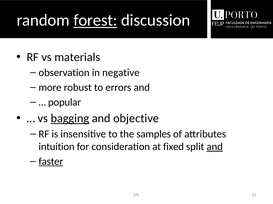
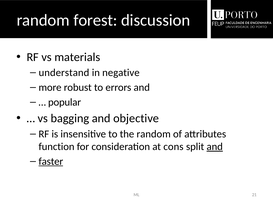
forest underline: present -> none (95, 20)
observation: observation -> understand (64, 73)
bagging underline: present -> none (70, 119)
the samples: samples -> random (154, 134)
intuition: intuition -> function (57, 147)
fixed: fixed -> cons (173, 147)
